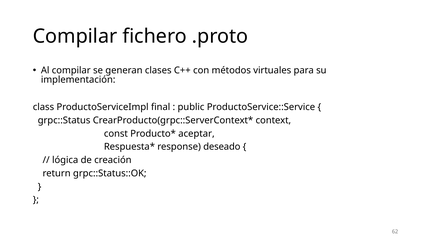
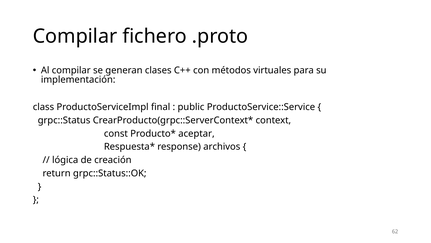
deseado: deseado -> archivos (222, 147)
